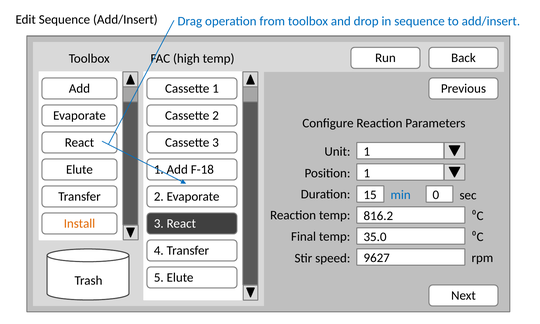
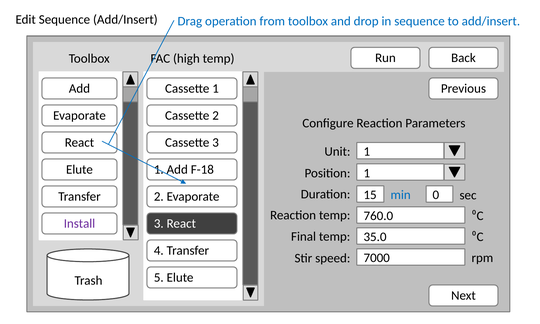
816.2: 816.2 -> 760.0 (378, 216)
Install colour: orange -> purple (79, 223)
9627: 9627 -> 7000 (377, 258)
